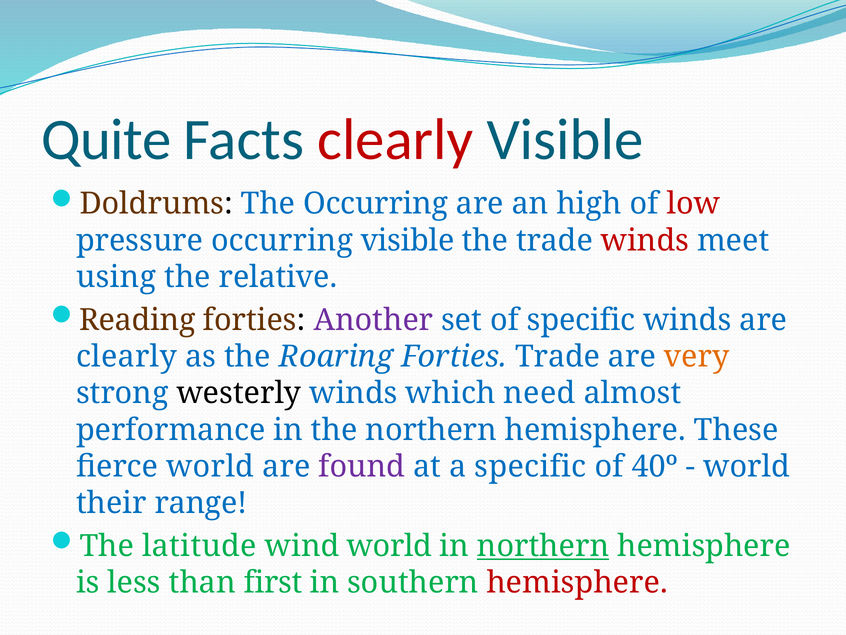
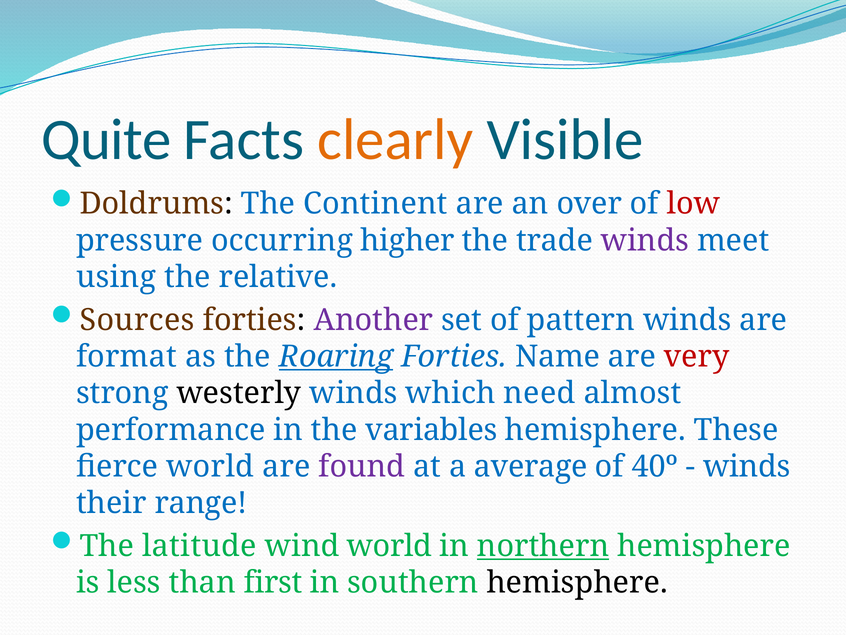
clearly colour: red -> orange (395, 140)
The Occurring: Occurring -> Continent (375, 204)
high: high -> over (589, 204)
occurring visible: visible -> higher (407, 240)
winds colour: red -> purple (645, 240)
Reading: Reading -> Sources (137, 320)
of specific: specific -> pattern (581, 320)
clearly: clearly -> format (127, 356)
Roaring underline: none -> present (336, 356)
Forties Trade: Trade -> Name (558, 356)
very colour: orange -> red (697, 356)
the northern: northern -> variables (431, 430)
a specific: specific -> average (531, 466)
world: world -> winds (747, 466)
hemisphere colour: red -> black (577, 582)
